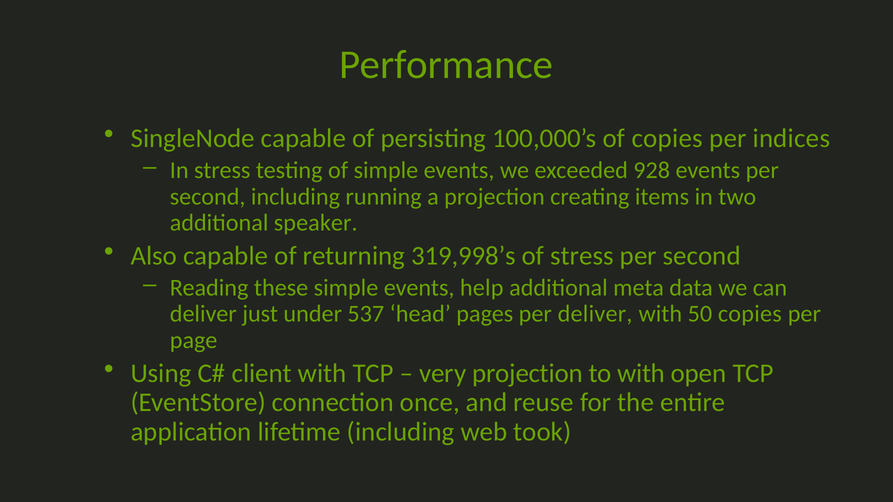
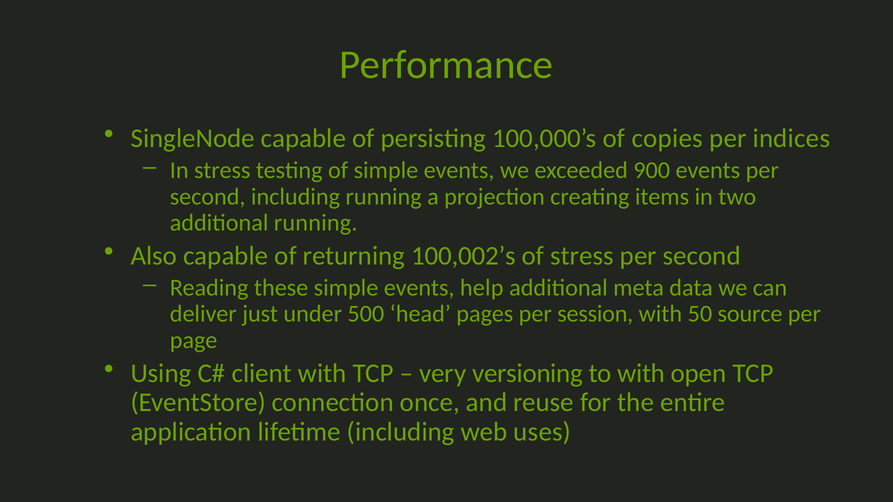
928: 928 -> 900 (652, 171)
additional speaker: speaker -> running (316, 223)
319,998’s: 319,998’s -> 100,002’s (463, 256)
537: 537 -> 500 (366, 314)
per deliver: deliver -> session (595, 314)
50 copies: copies -> source (750, 314)
very projection: projection -> versioning (528, 374)
took: took -> uses (542, 432)
